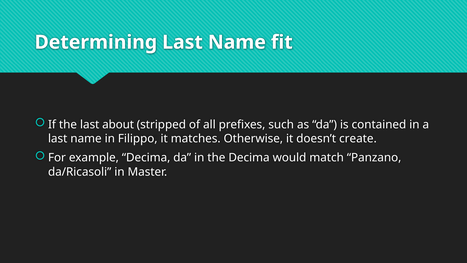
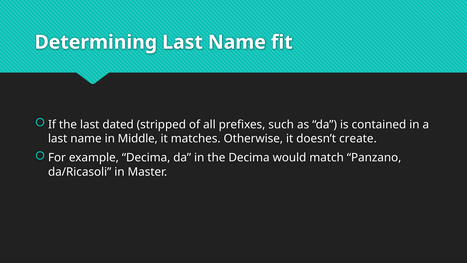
about: about -> dated (118, 124)
Filippo: Filippo -> Middle (138, 138)
